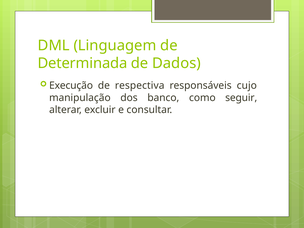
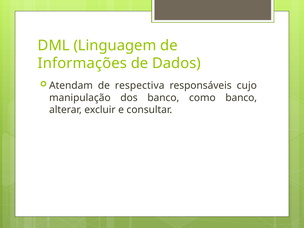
Determinada: Determinada -> Informações (82, 63)
Execução: Execução -> Atendam (71, 86)
como seguir: seguir -> banco (241, 98)
